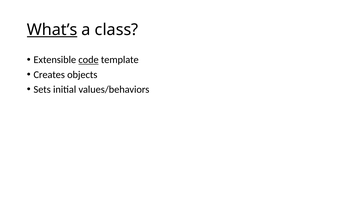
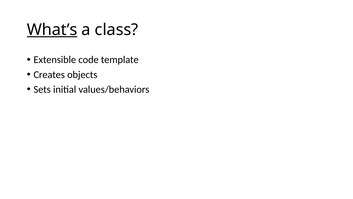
code underline: present -> none (89, 60)
